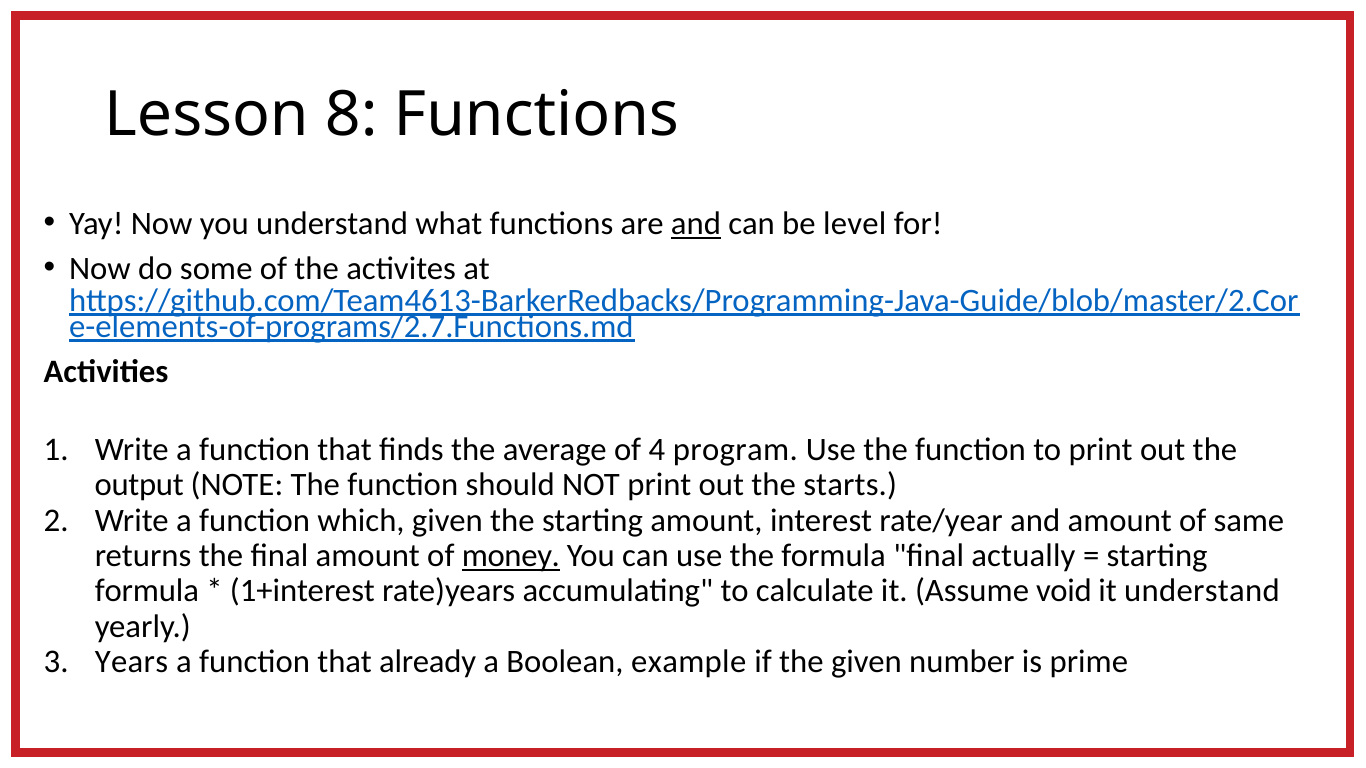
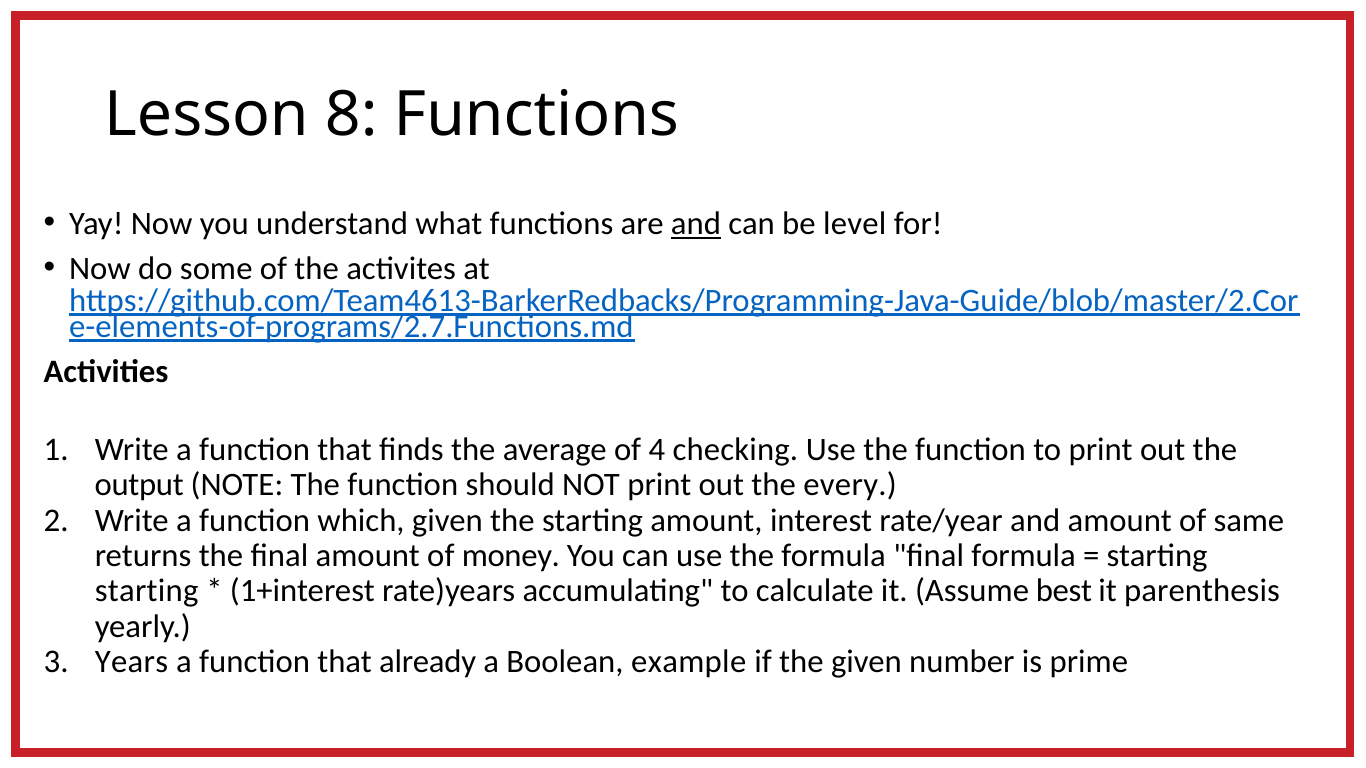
program: program -> checking (735, 450)
starts: starts -> every (850, 485)
money underline: present -> none (511, 556)
final actually: actually -> formula (1024, 556)
formula: formula -> starting (147, 591)
void: void -> best (1064, 591)
it understand: understand -> parenthesis (1202, 591)
